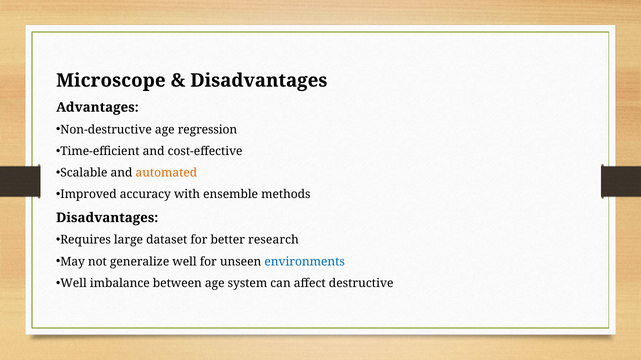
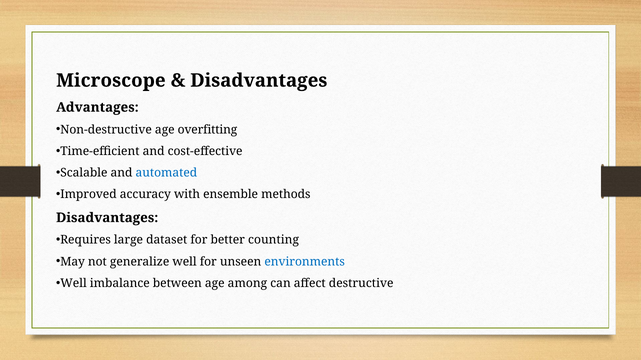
regression: regression -> overfitting (207, 130)
automated colour: orange -> blue (166, 173)
research: research -> counting (274, 240)
system: system -> among (247, 284)
